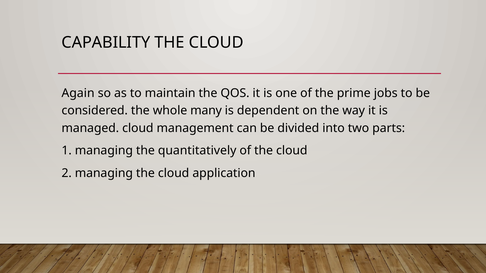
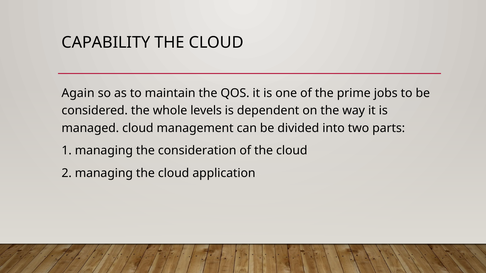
many: many -> levels (206, 111)
quantitatively: quantitatively -> consideration (197, 151)
